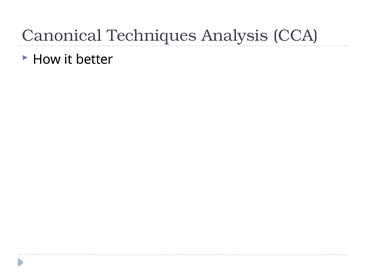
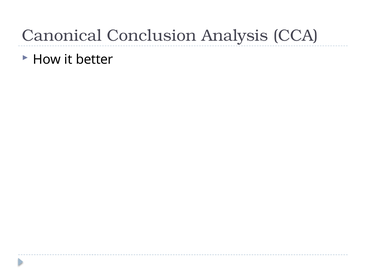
Techniques: Techniques -> Conclusion (152, 35)
